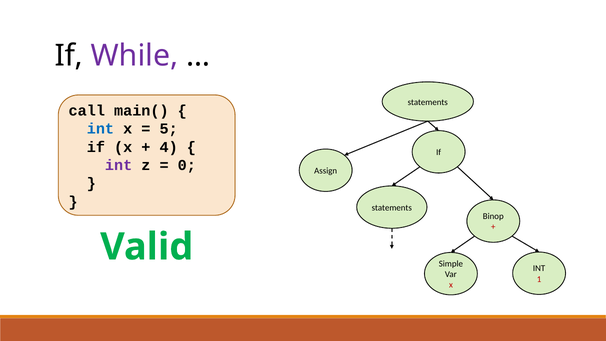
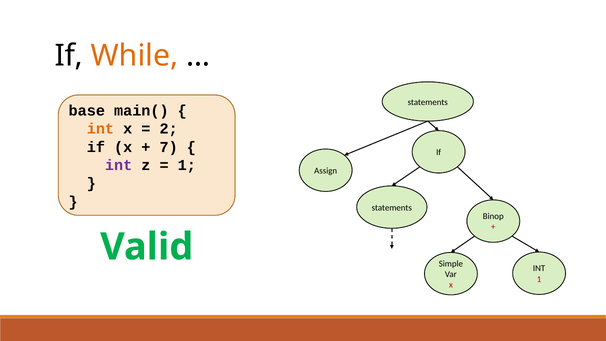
While colour: purple -> orange (135, 56)
call: call -> base (87, 111)
int colour: blue -> orange (100, 129)
5: 5 -> 2 (169, 129)
4: 4 -> 7 (169, 147)
0: 0 -> 1 (187, 165)
